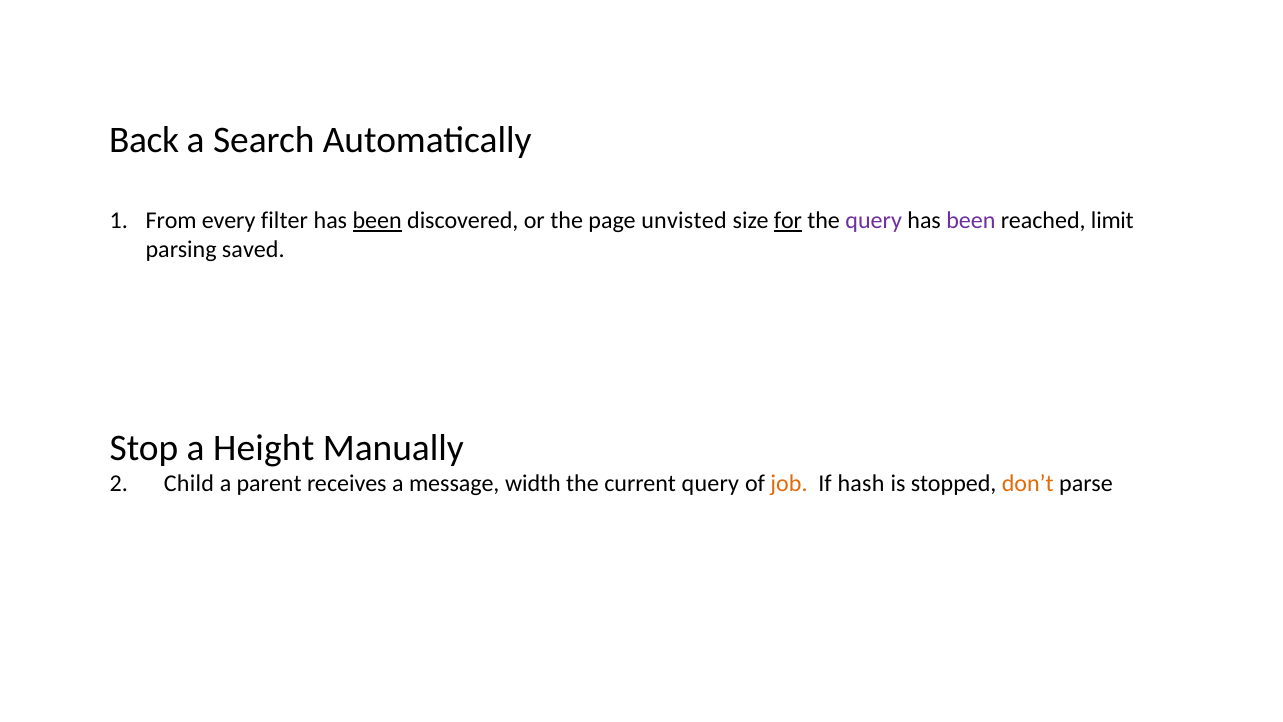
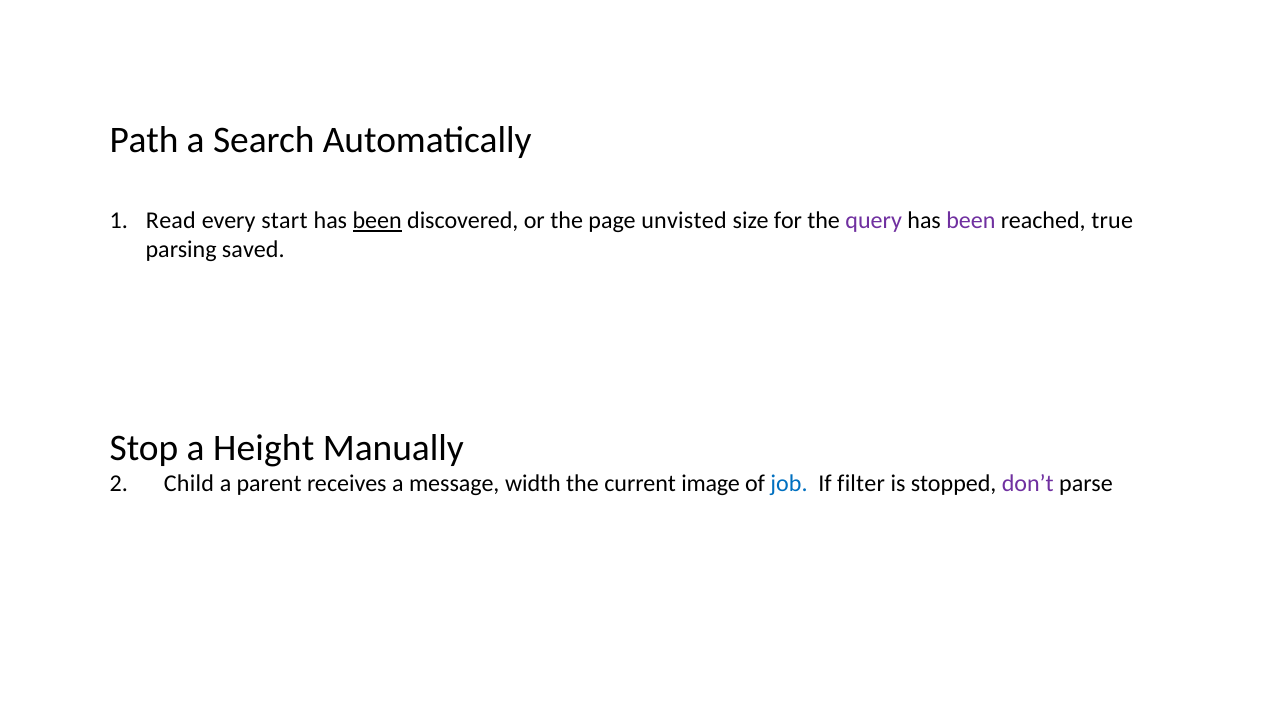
Back: Back -> Path (144, 140)
From: From -> Read (171, 221)
filter: filter -> start (284, 221)
for underline: present -> none (788, 221)
limit: limit -> true (1112, 221)
current query: query -> image (711, 484)
job colour: orange -> blue (789, 484)
hash: hash -> filter (861, 484)
don’t colour: orange -> purple (1028, 484)
